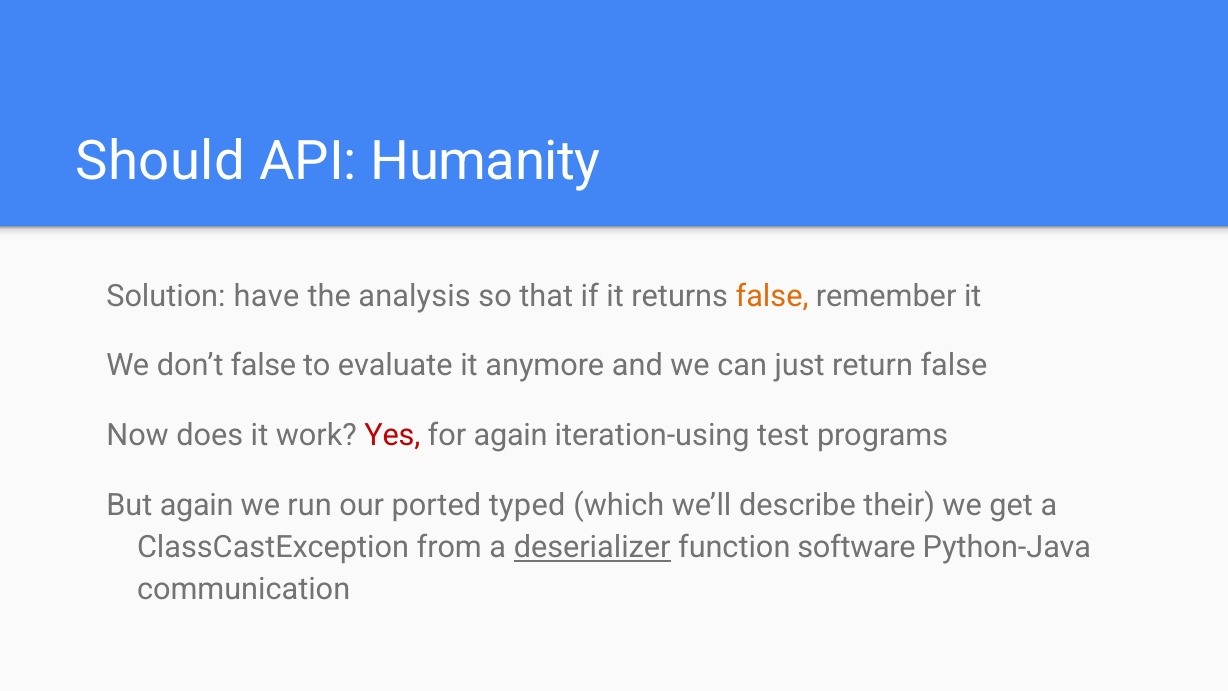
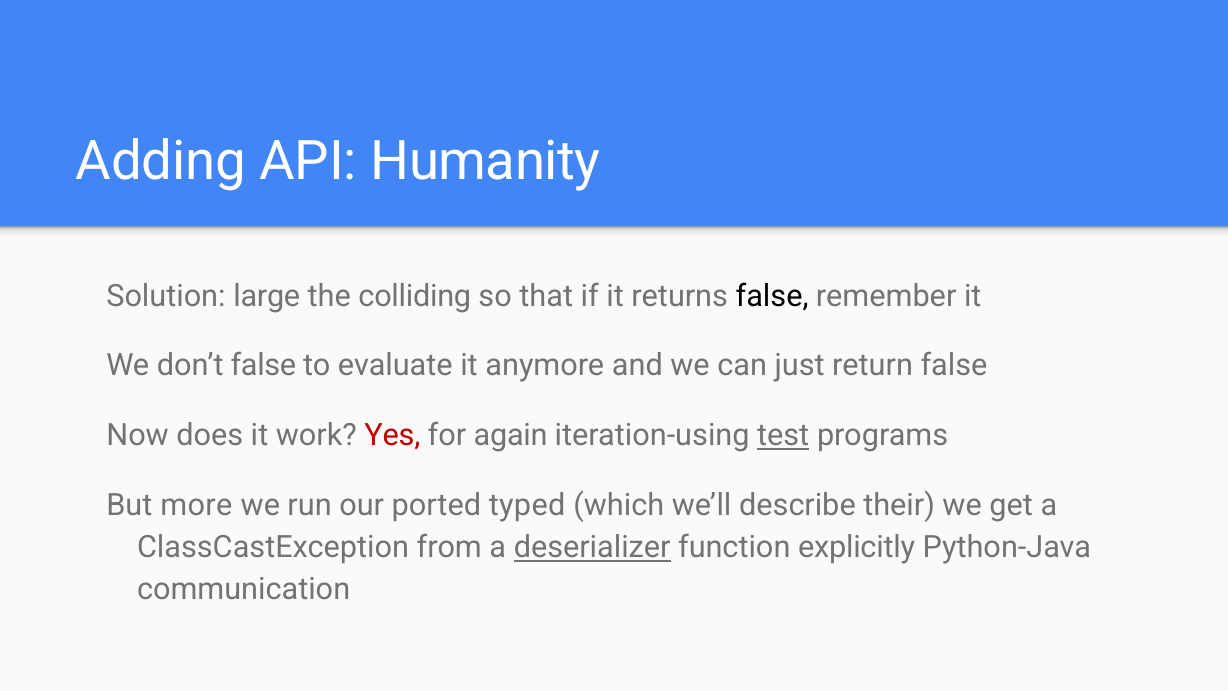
Should: Should -> Adding (161, 161)
have: have -> large (267, 296)
analysis: analysis -> colliding (415, 296)
false colour: orange -> black (772, 296)
test underline: none -> present (783, 435)
But again: again -> more (196, 505)
software: software -> explicitly (857, 547)
